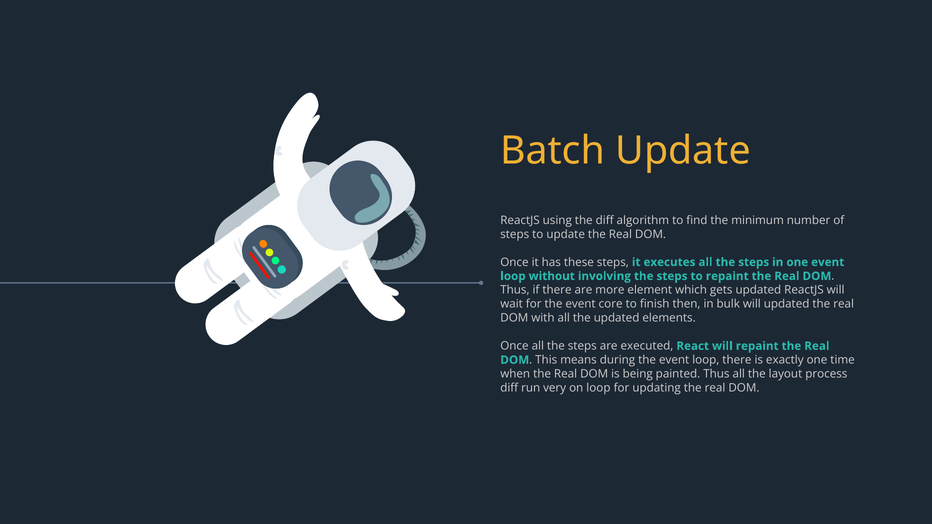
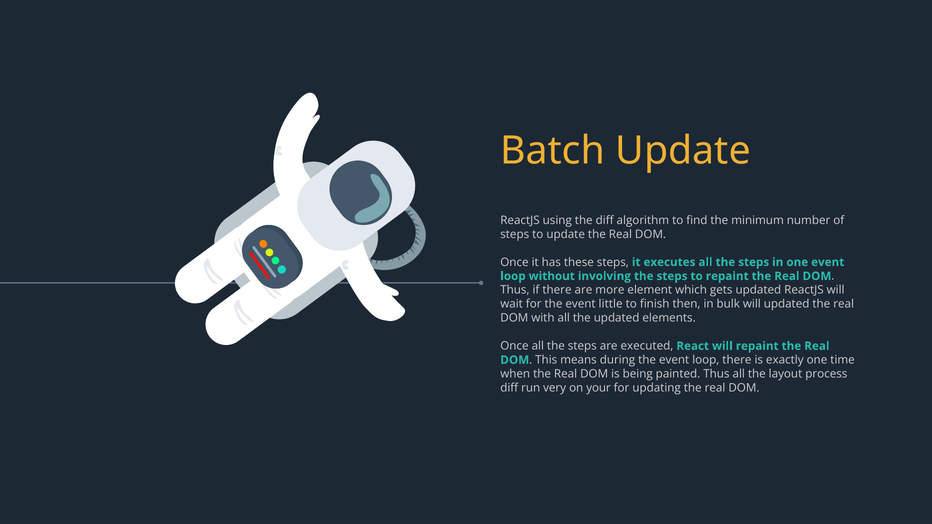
core: core -> little (611, 304)
on loop: loop -> your (599, 388)
